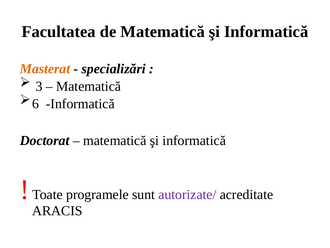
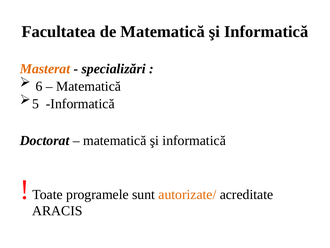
3: 3 -> 6 (39, 86)
6: 6 -> 5 (36, 104)
autorizate/ colour: purple -> orange (187, 194)
